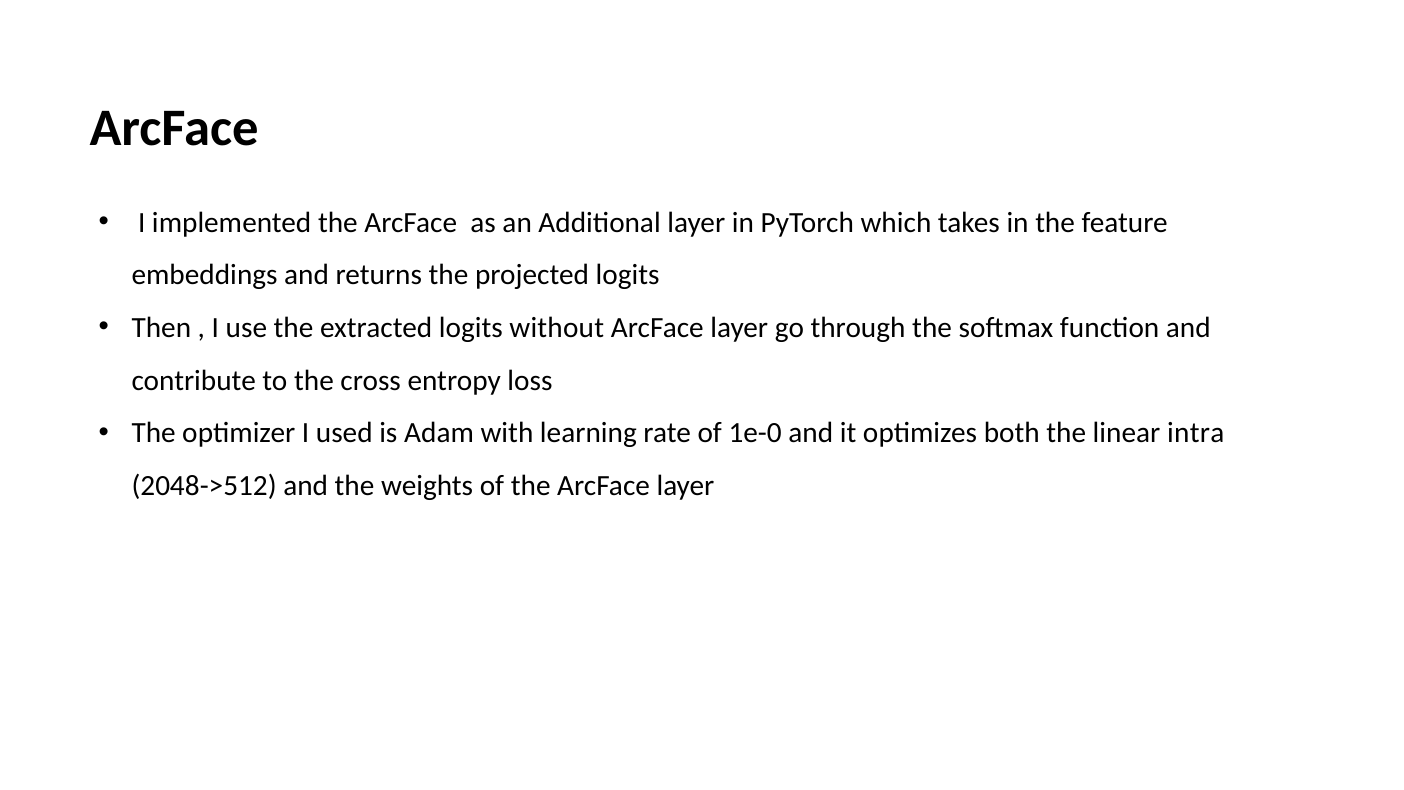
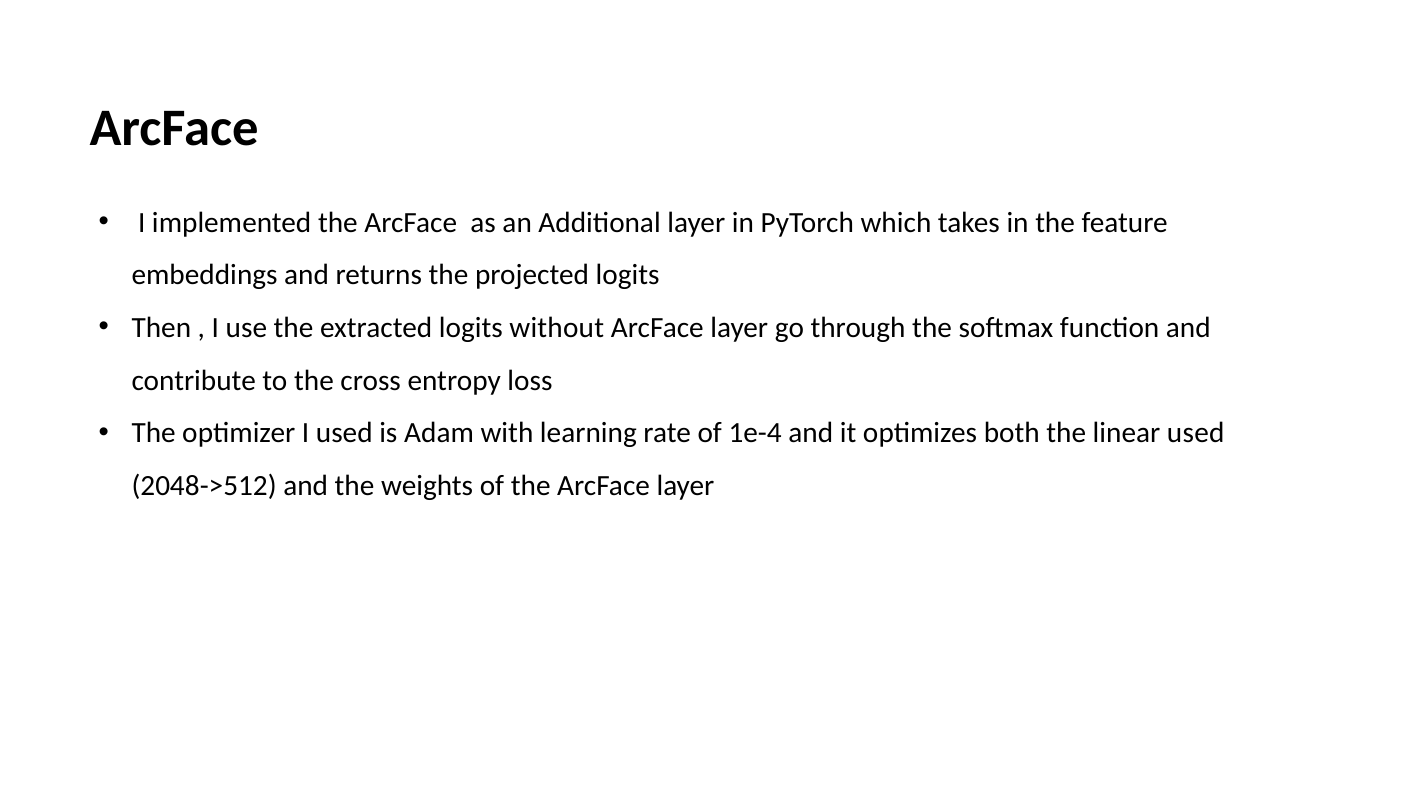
1e-0: 1e-0 -> 1e-4 (755, 433)
linear intra: intra -> used (1196, 433)
